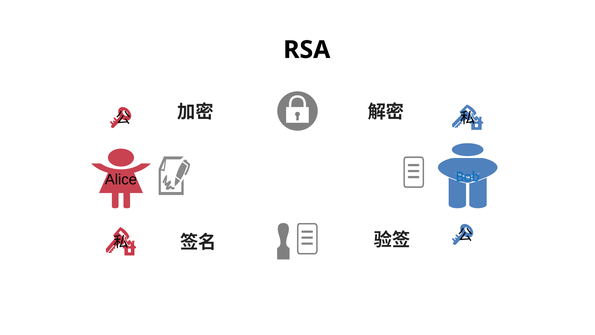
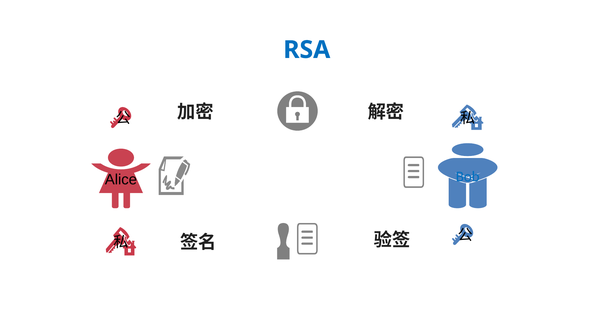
RSA colour: black -> blue (307, 50)
